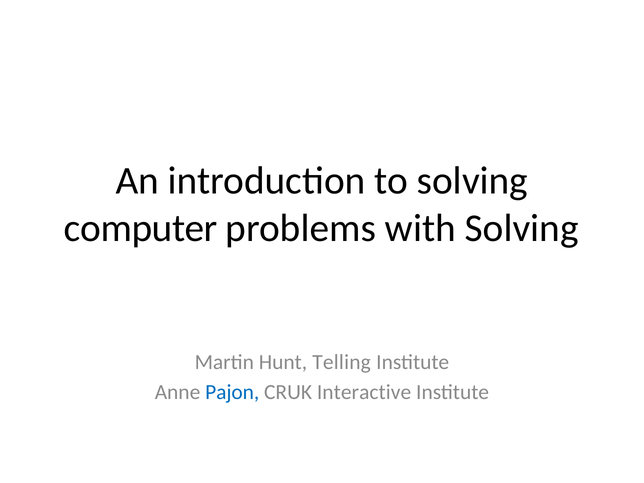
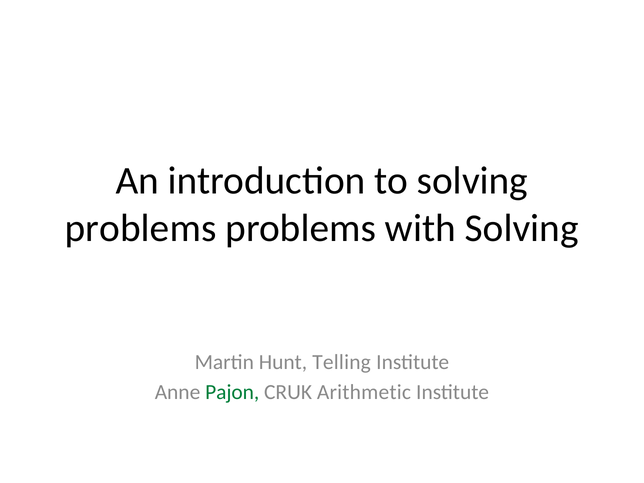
computer: computer -> problems (141, 228)
Pajon colour: blue -> green (232, 392)
Interactive: Interactive -> Arithmetic (364, 392)
